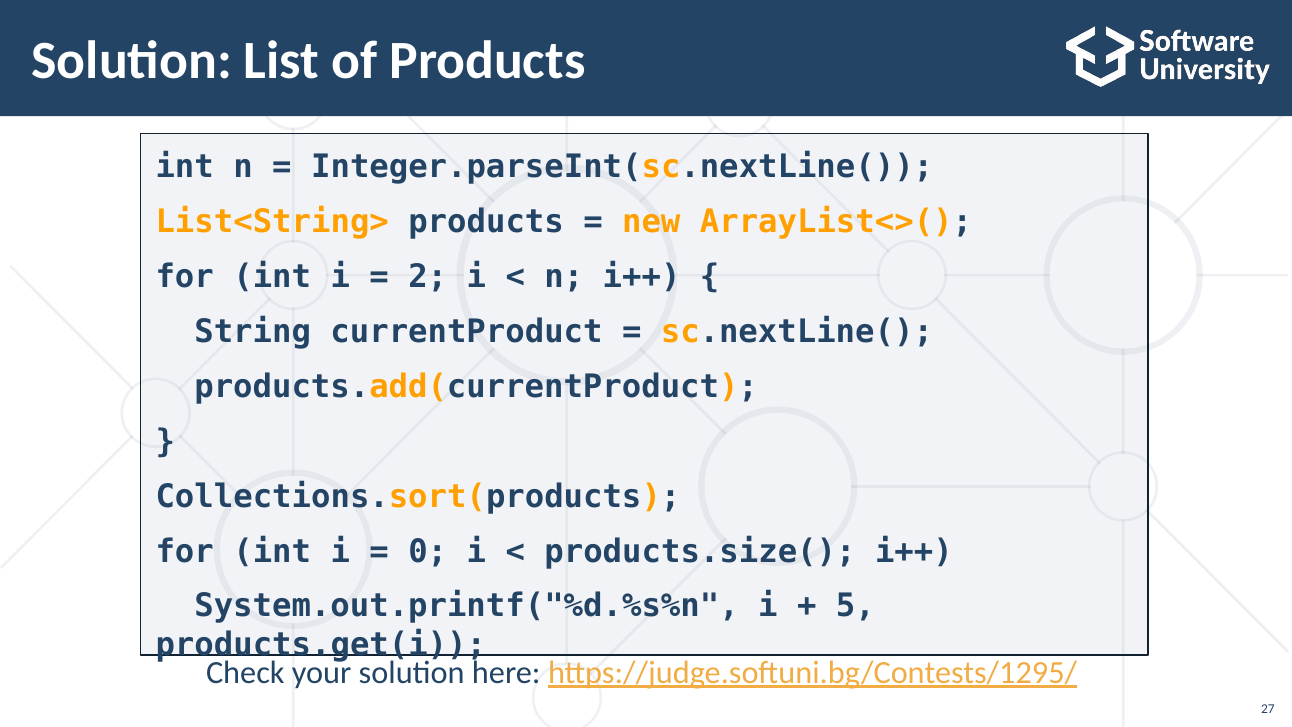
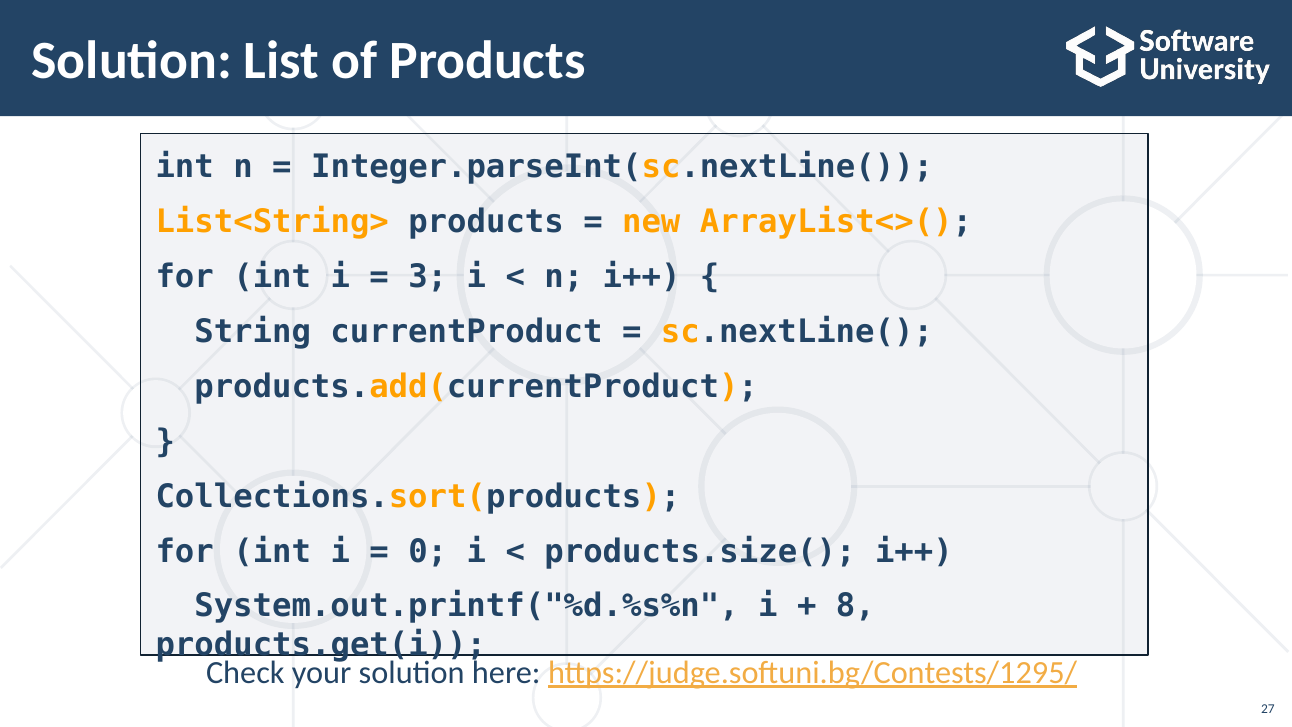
2: 2 -> 3 (428, 276)
5: 5 -> 8 (855, 606)
